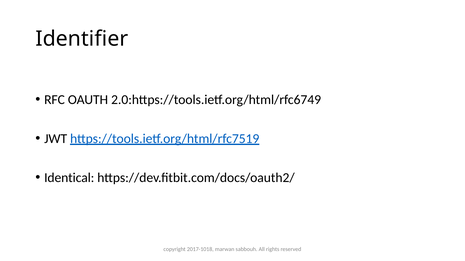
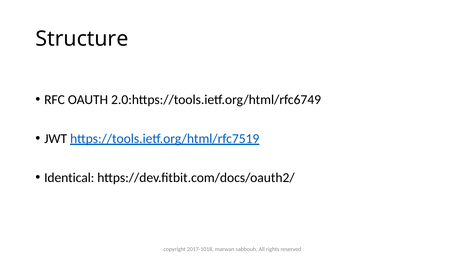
Identifier: Identifier -> Structure (82, 39)
